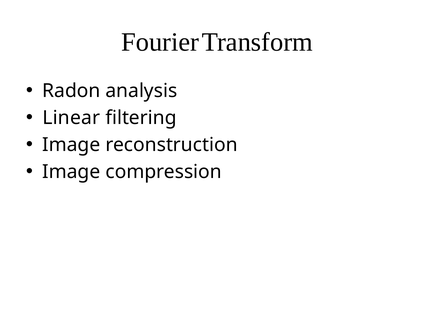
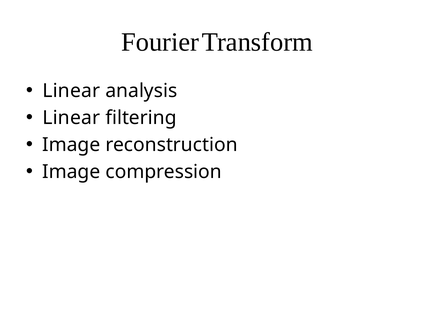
Radon: Radon -> Linear (71, 91)
